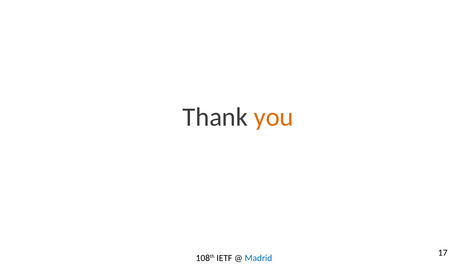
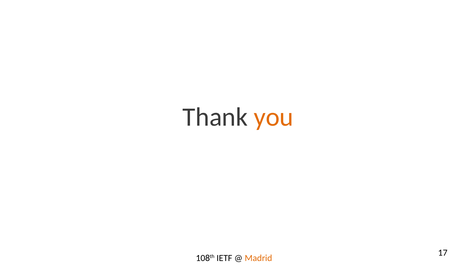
Madrid colour: blue -> orange (258, 258)
